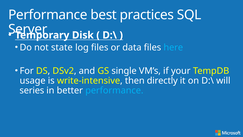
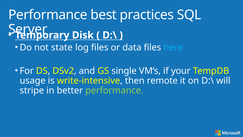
directly: directly -> remote (162, 80)
series: series -> stripe (32, 90)
performance colour: light blue -> light green (114, 90)
